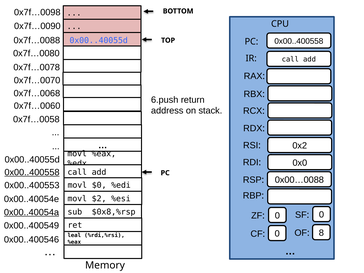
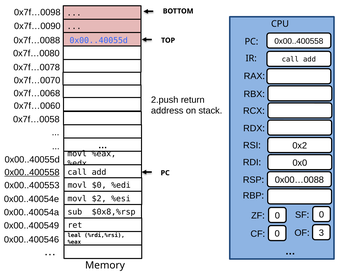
6.push: 6.push -> 2.push (165, 100)
0x00..40054a underline: present -> none (31, 212)
8: 8 -> 3 (321, 233)
